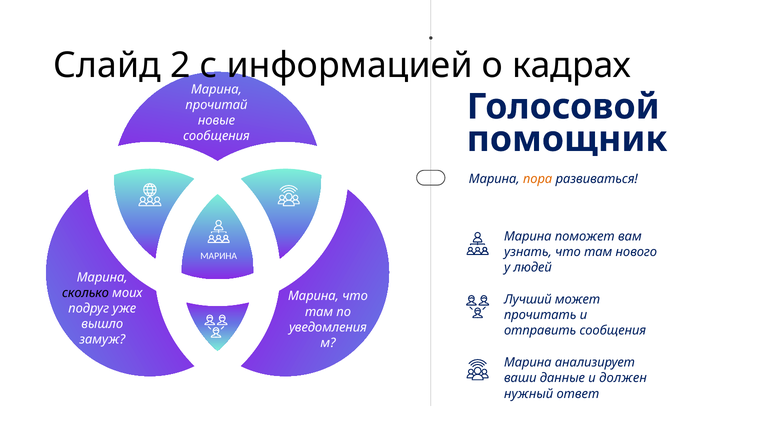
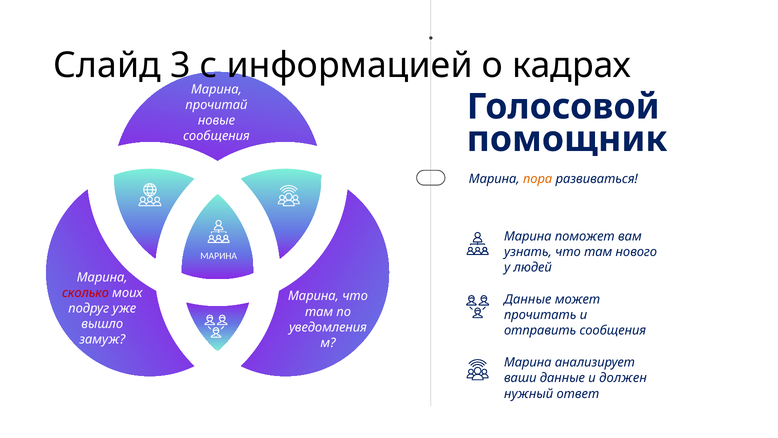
2: 2 -> 3 (180, 65)
сколько colour: black -> red (86, 293)
Лучший: Лучший -> Данные (528, 299)
